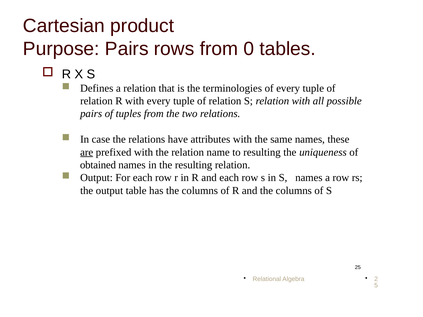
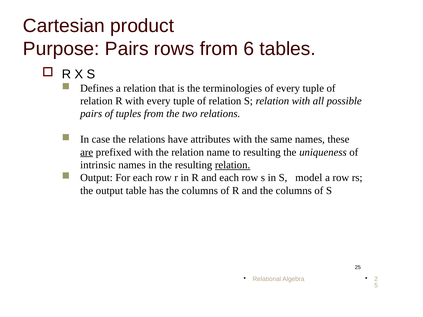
0: 0 -> 6 (249, 49)
obtained: obtained -> intrinsic (98, 165)
relation underline: none -> present (233, 165)
S names: names -> model (309, 178)
